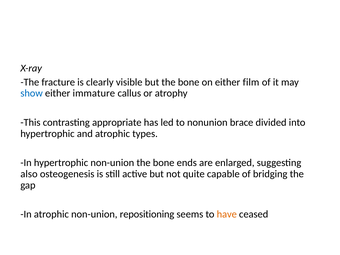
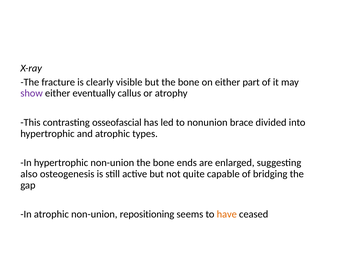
film: film -> part (251, 82)
show colour: blue -> purple (32, 93)
immature: immature -> eventually (94, 93)
appropriate: appropriate -> osseofascial (117, 122)
